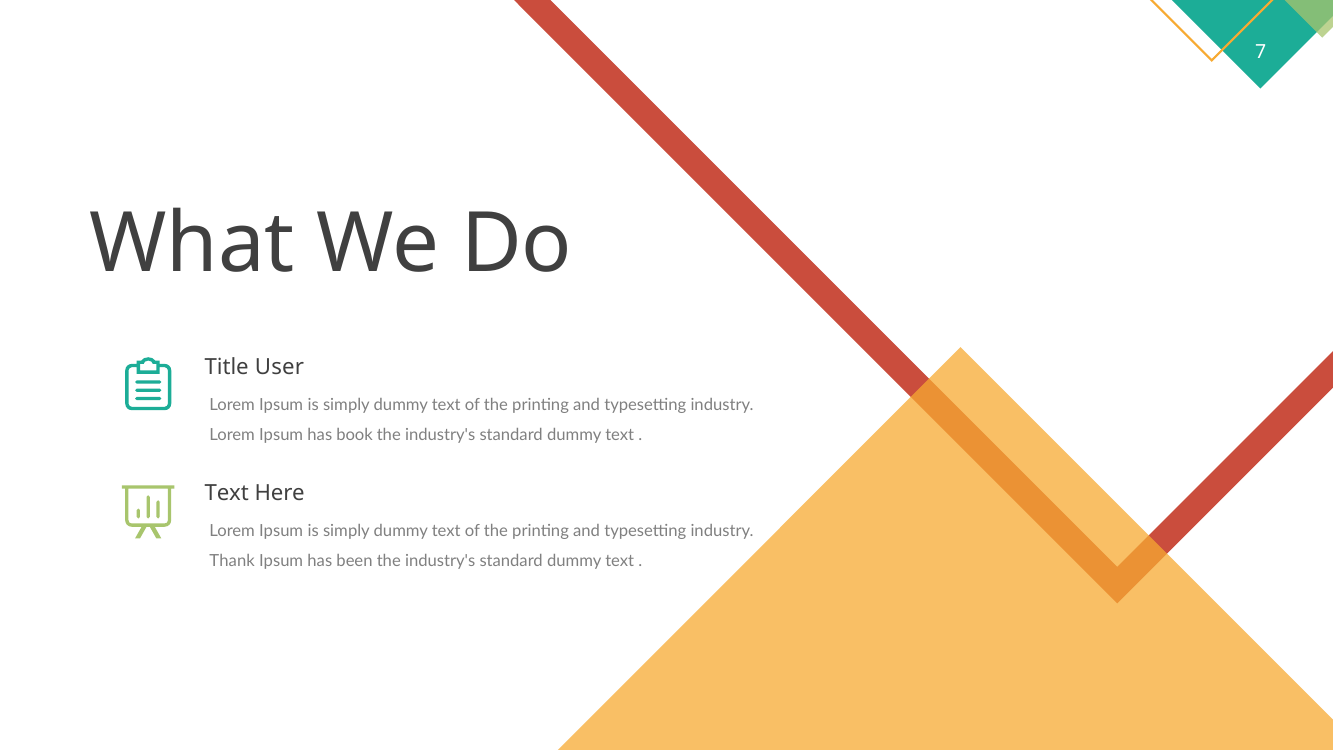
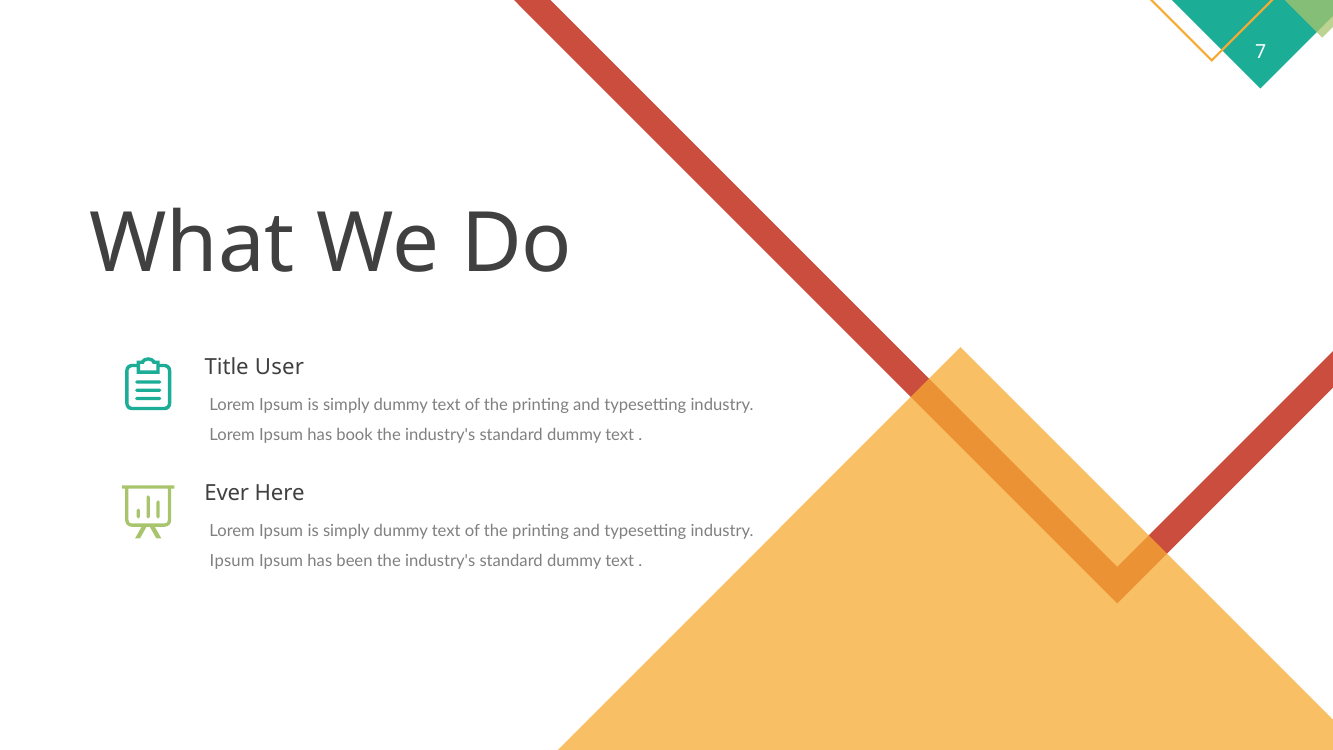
Text: Text -> Ever (227, 493)
Thank: Thank -> Ipsum (232, 561)
